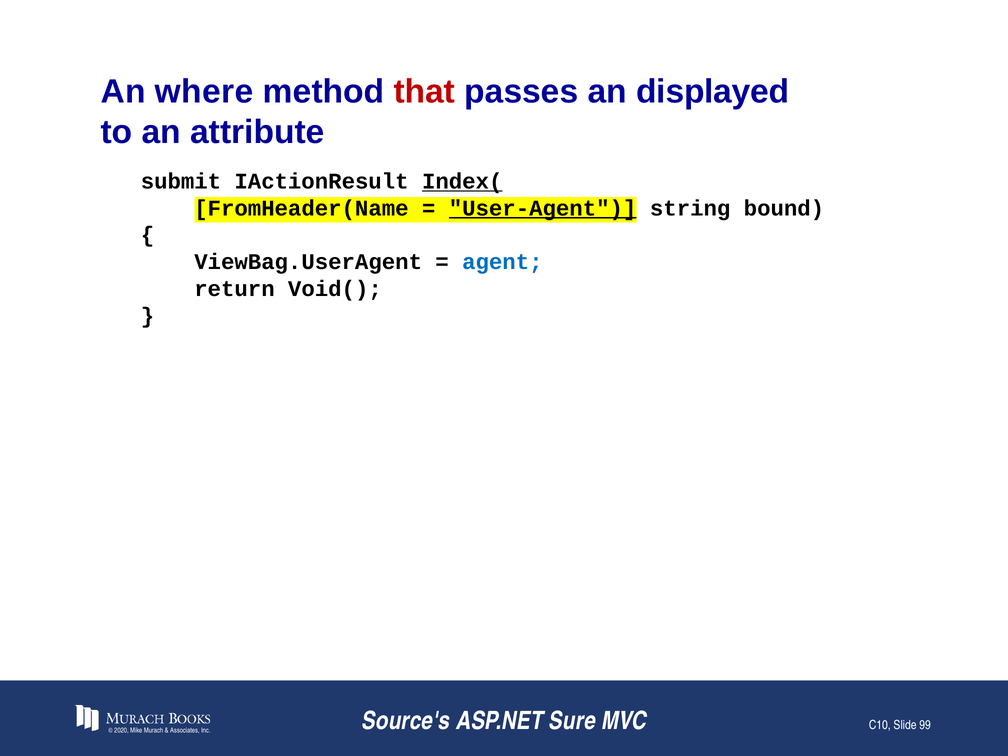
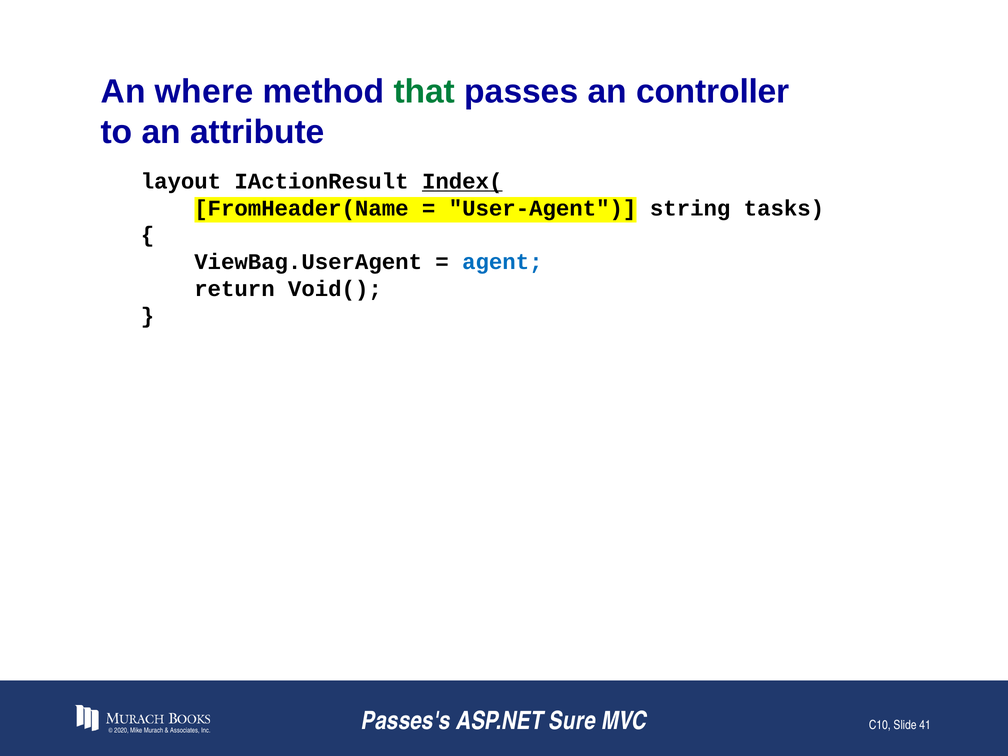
that colour: red -> green (424, 92)
displayed: displayed -> controller (713, 92)
submit: submit -> layout (181, 181)
User-Agent underline: present -> none (543, 208)
bound: bound -> tasks (784, 208)
Source's: Source's -> Passes's (406, 721)
99: 99 -> 41 (925, 725)
